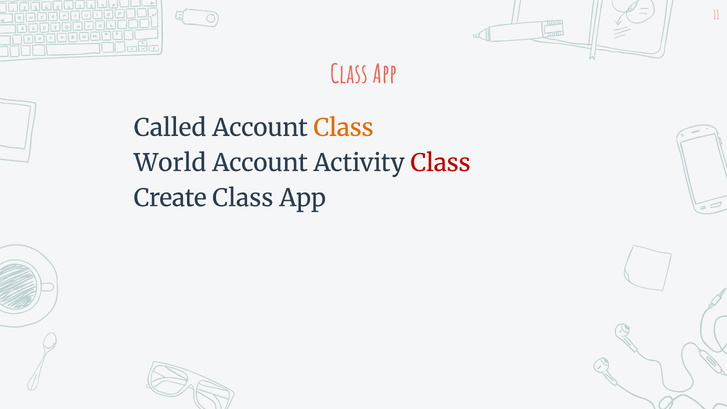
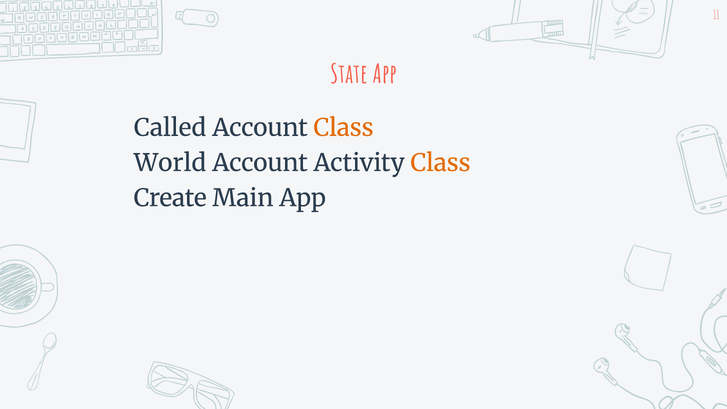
Class: Class -> State (349, 75)
Class colour: red -> orange (440, 163)
Create Class: Class -> Main (243, 198)
